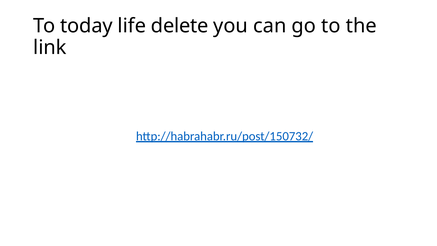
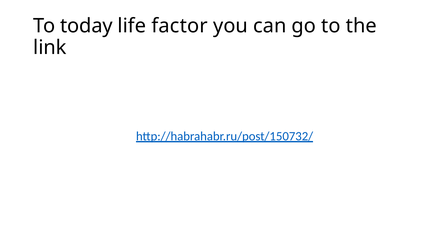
delete: delete -> factor (180, 26)
